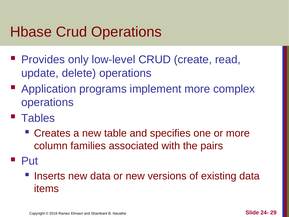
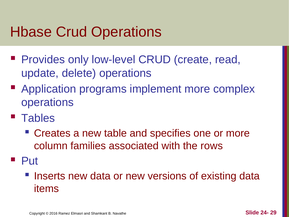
pairs: pairs -> rows (212, 146)
